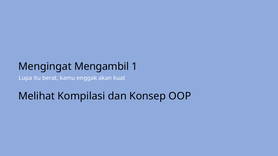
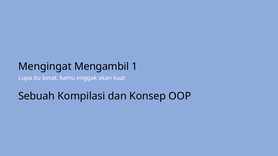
Melihat: Melihat -> Sebuah (37, 96)
